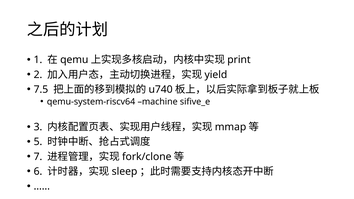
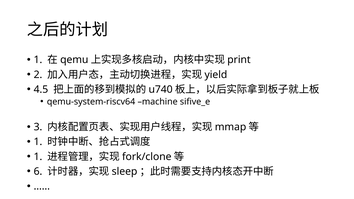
7.5: 7.5 -> 4.5 (41, 89)
5: 5 -> 1 (38, 142)
7: 7 -> 1 (38, 157)
